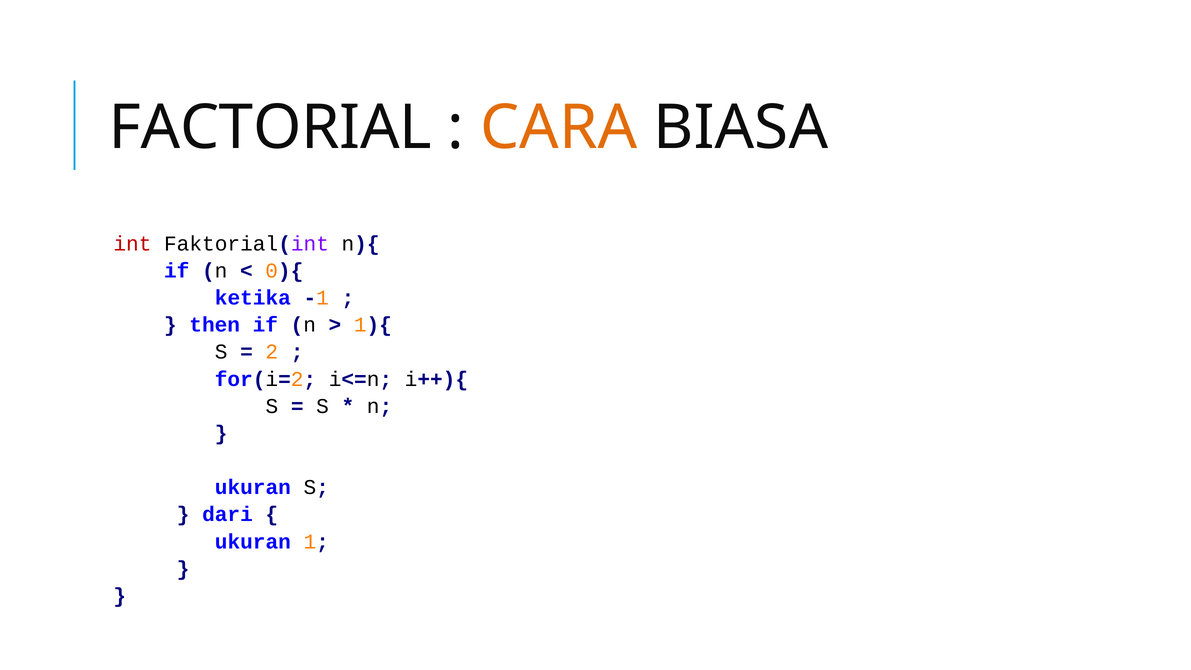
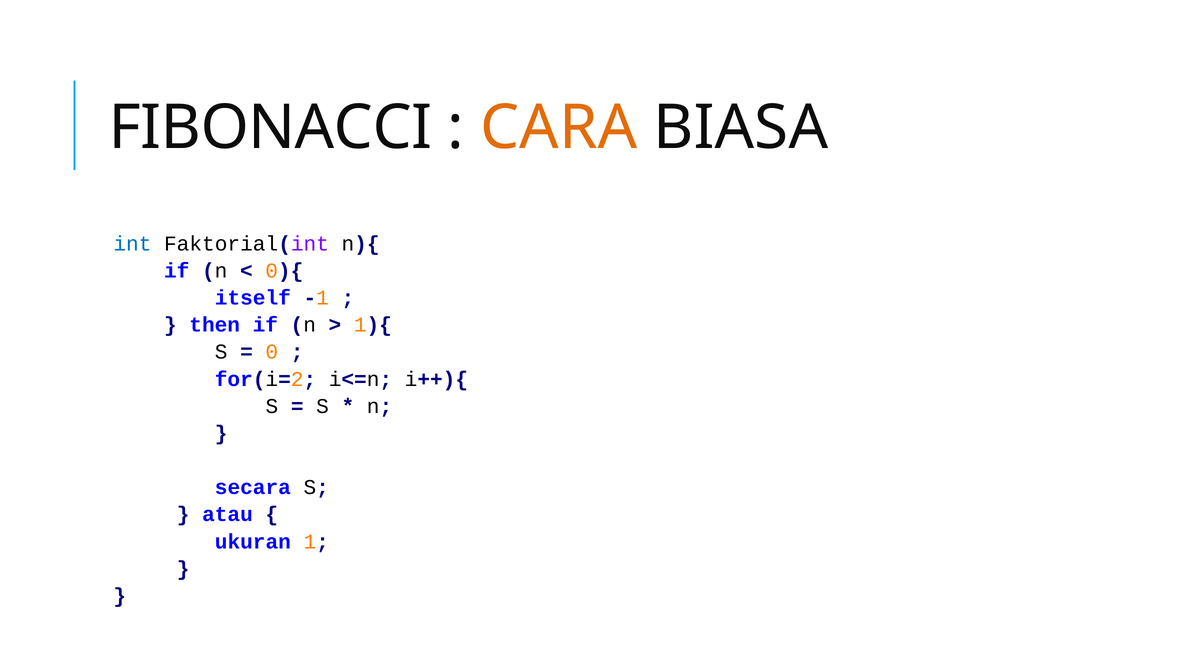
FACTORIAL: FACTORIAL -> FIBONACCI (271, 128)
int colour: red -> blue (132, 244)
ketika: ketika -> itself (253, 298)
2: 2 -> 0 (272, 352)
ukuran: ukuran -> secara (253, 487)
dari: dari -> atau (227, 514)
